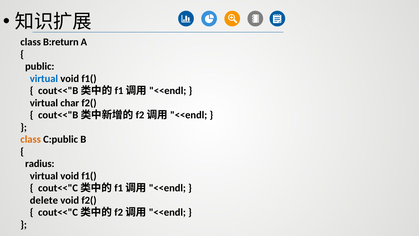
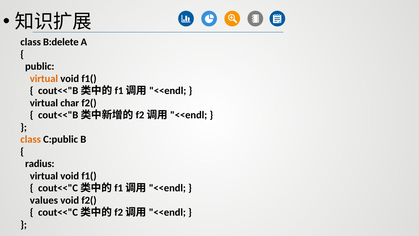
B:return: B:return -> B:delete (61, 42)
virtual colour: blue -> orange (44, 79)
delete: delete -> values (44, 200)
